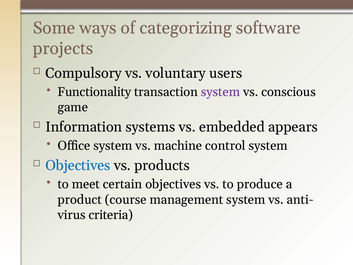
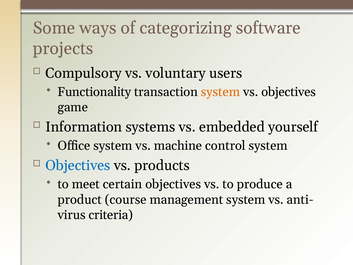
system colour: purple -> orange (220, 92)
vs conscious: conscious -> objectives (289, 92)
appears: appears -> yourself (293, 127)
